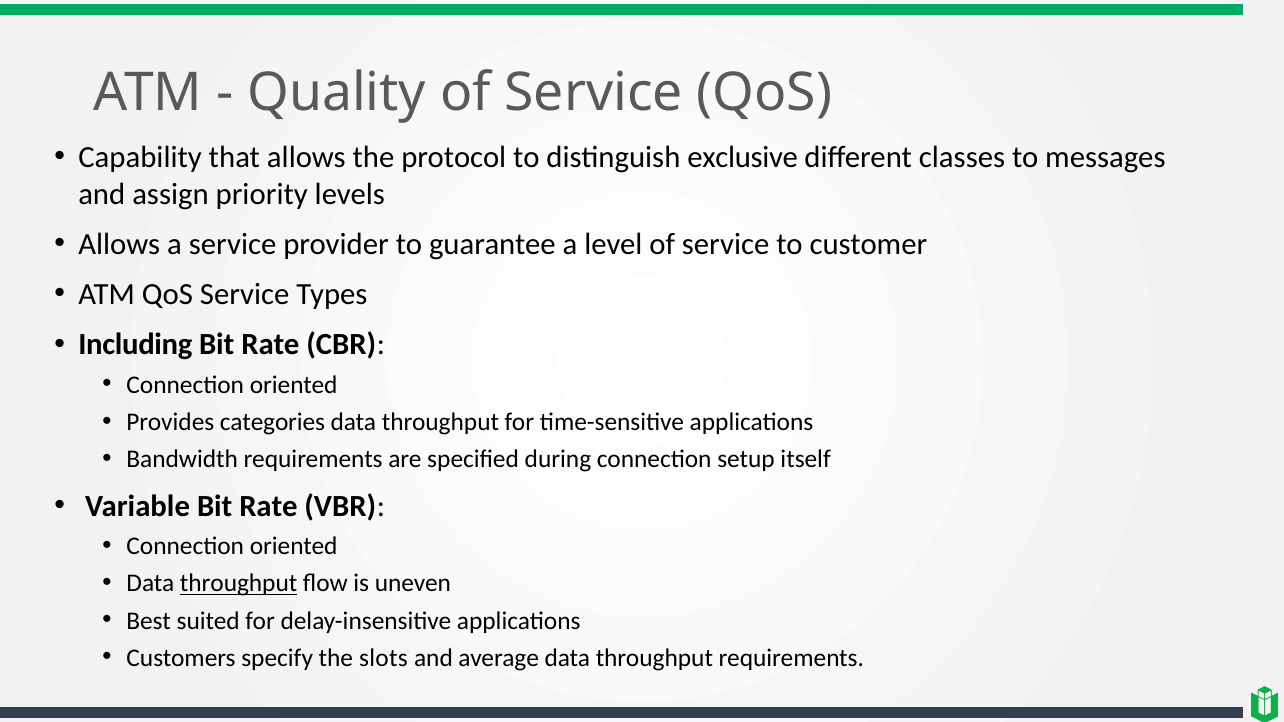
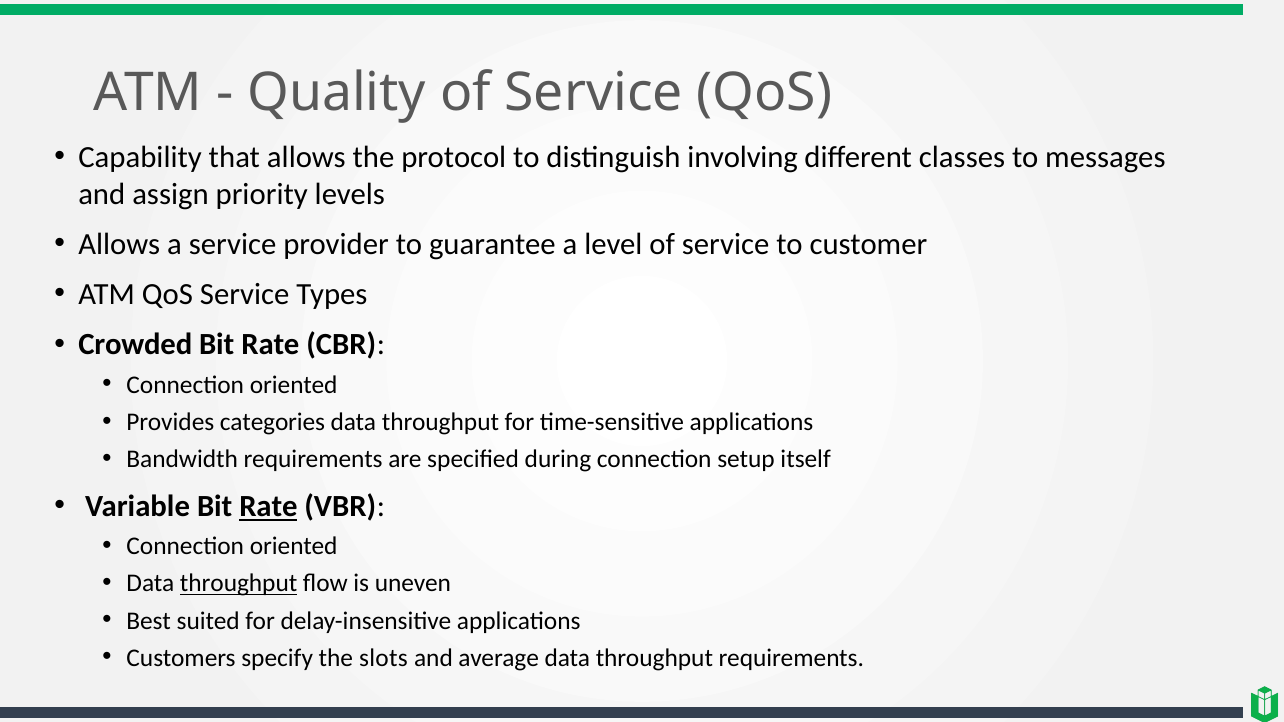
exclusive: exclusive -> involving (743, 157)
Including: Including -> Crowded (135, 345)
Rate underline: none -> present (268, 507)
